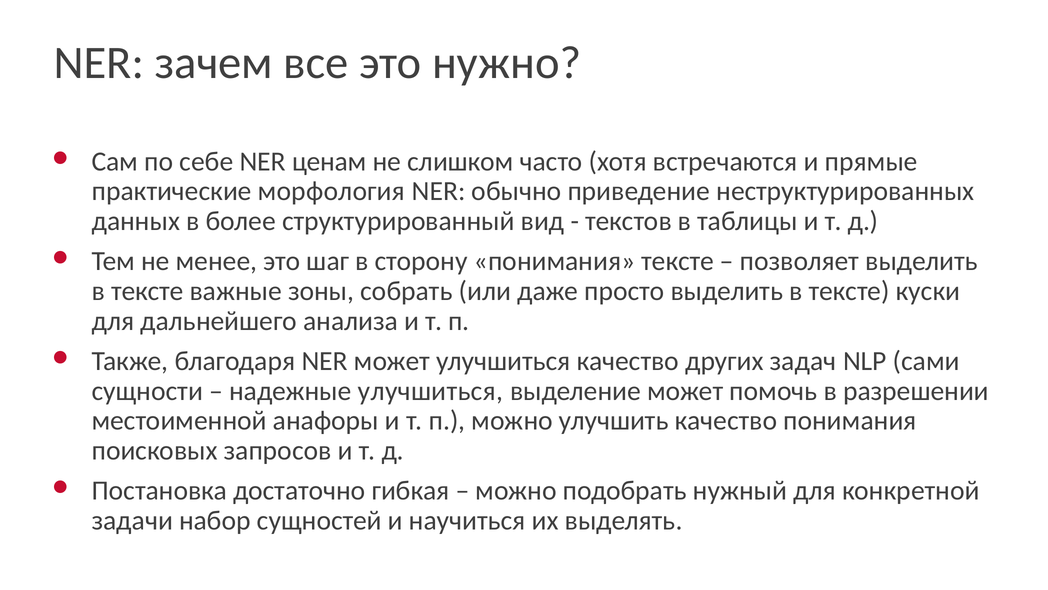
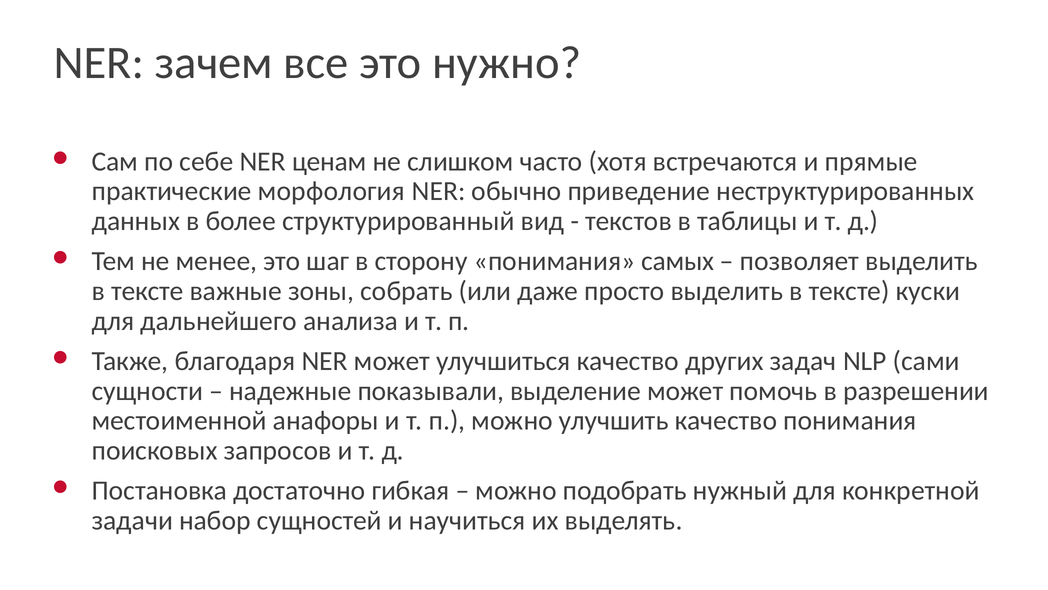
понимания тексте: тексте -> самых (678, 261)
надежные улучшиться: улучшиться -> показывали (431, 391)
